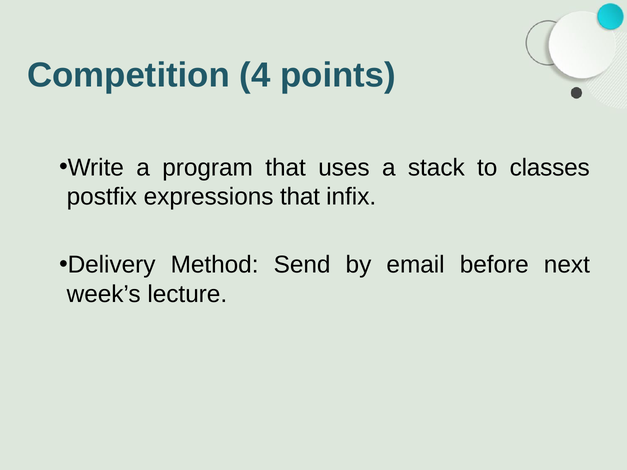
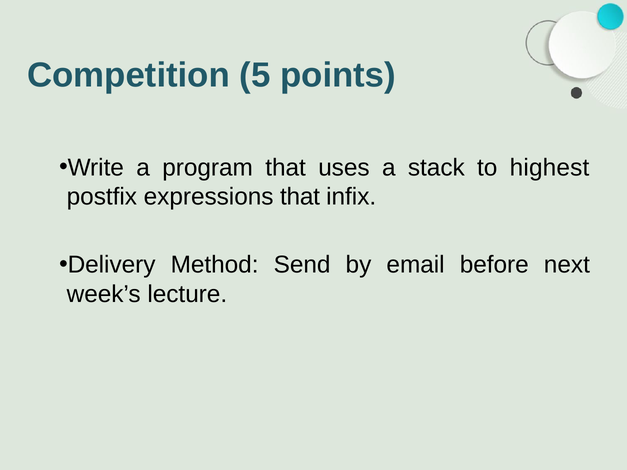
4: 4 -> 5 (255, 75)
classes: classes -> highest (550, 168)
